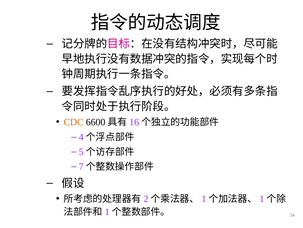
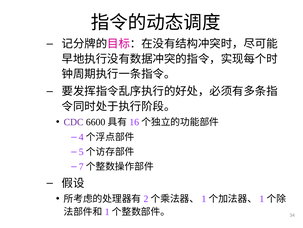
CDC colour: orange -> purple (74, 122)
